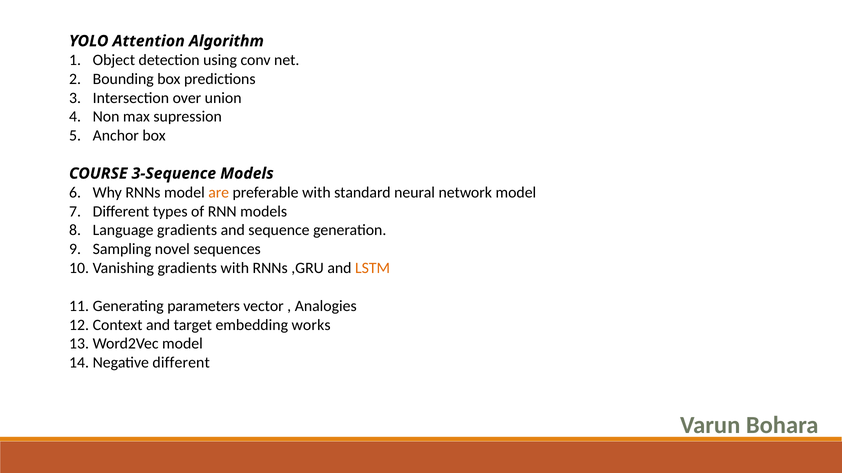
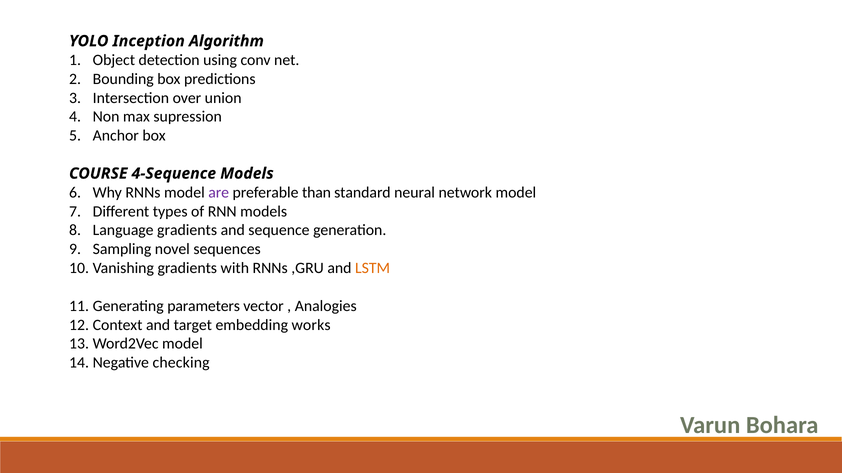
Attention: Attention -> Inception (149, 41)
3-Sequence: 3-Sequence -> 4-Sequence (174, 174)
are colour: orange -> purple (219, 193)
preferable with: with -> than (317, 193)
different: different -> checking (181, 363)
